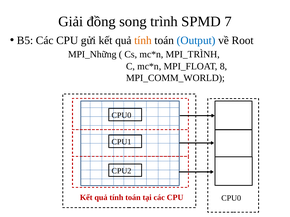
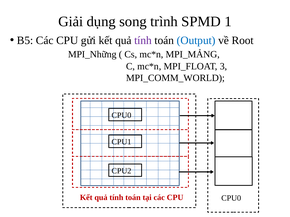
đồng: đồng -> dụng (101, 22)
7: 7 -> 1 (228, 22)
tính colour: orange -> purple (143, 40)
MPI_TRÌNH: MPI_TRÌNH -> MPI_MẢNG (193, 54)
8: 8 -> 3 (223, 66)
